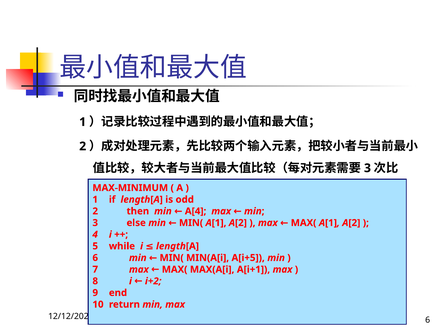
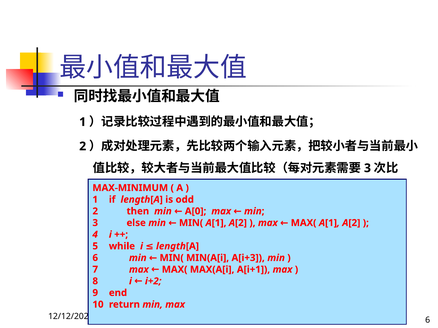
A[4: A[4 -> A[0 (196, 211)
A[i+5: A[i+5 -> A[i+3 (248, 258)
